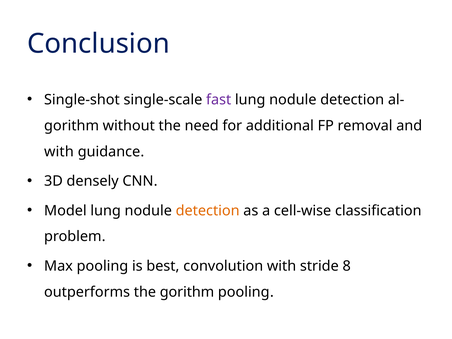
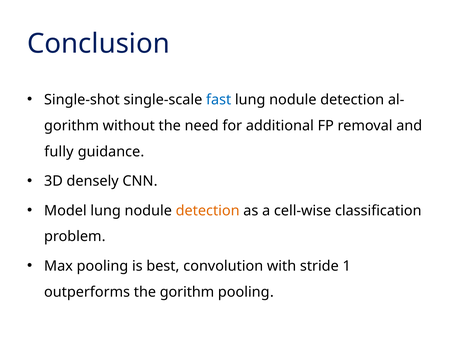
fast colour: purple -> blue (219, 100)
with: with -> fully (59, 152)
8: 8 -> 1 (347, 266)
